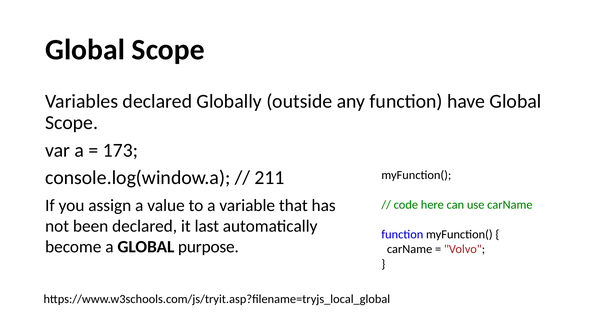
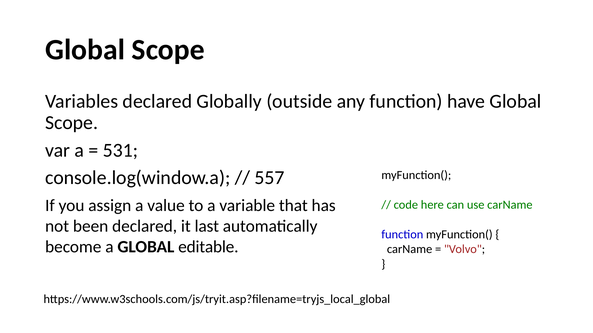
173: 173 -> 531 (121, 150)
211: 211 -> 557 (270, 178)
purpose: purpose -> editable (208, 247)
